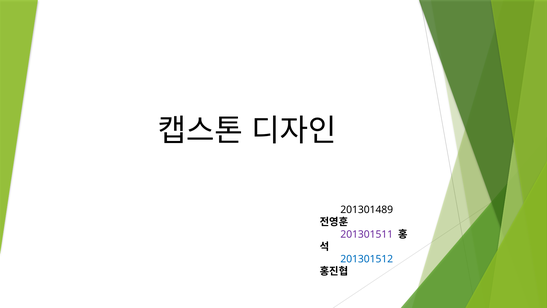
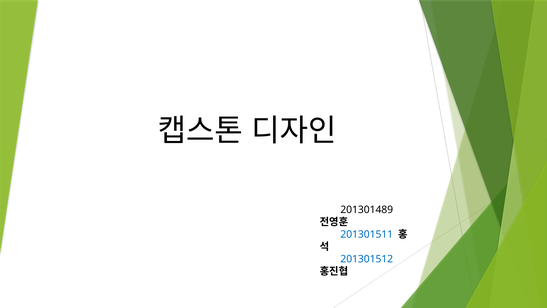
201301511 colour: purple -> blue (367, 234)
